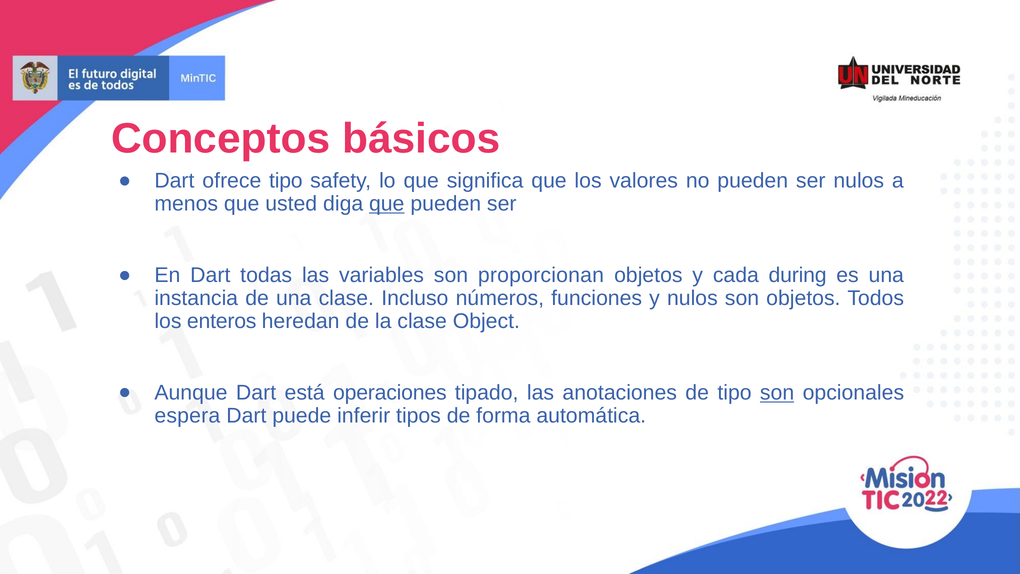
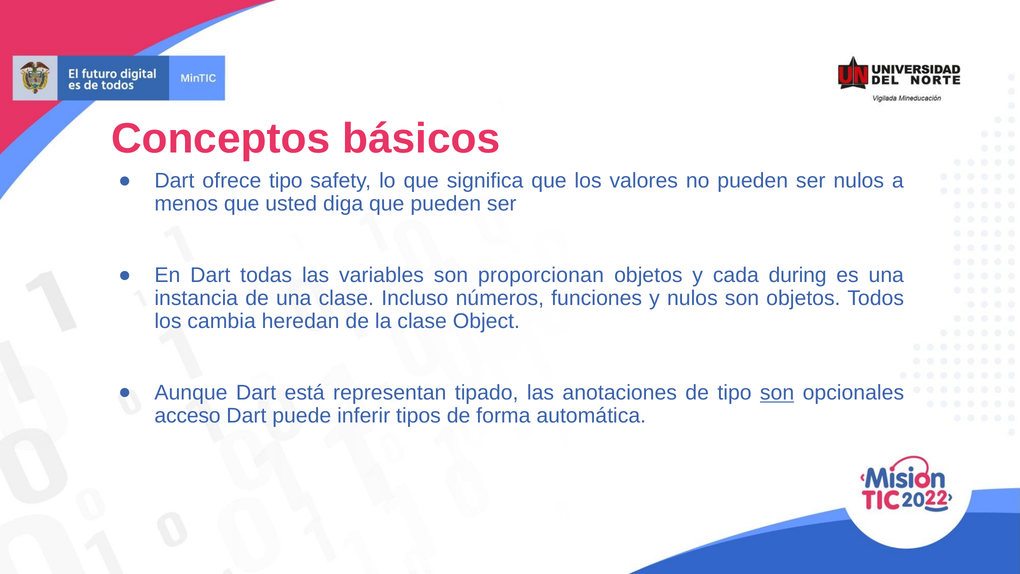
que underline: present -> none (387, 204)
enteros: enteros -> cambia (222, 321)
operaciones: operaciones -> representan (390, 393)
espera: espera -> acceso (188, 416)
